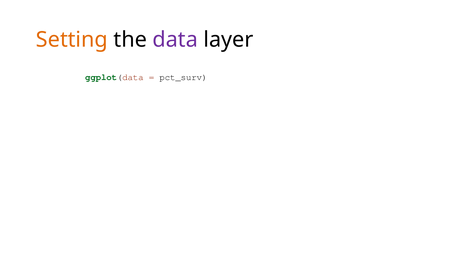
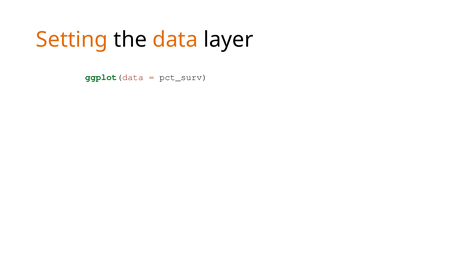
data colour: purple -> orange (175, 40)
